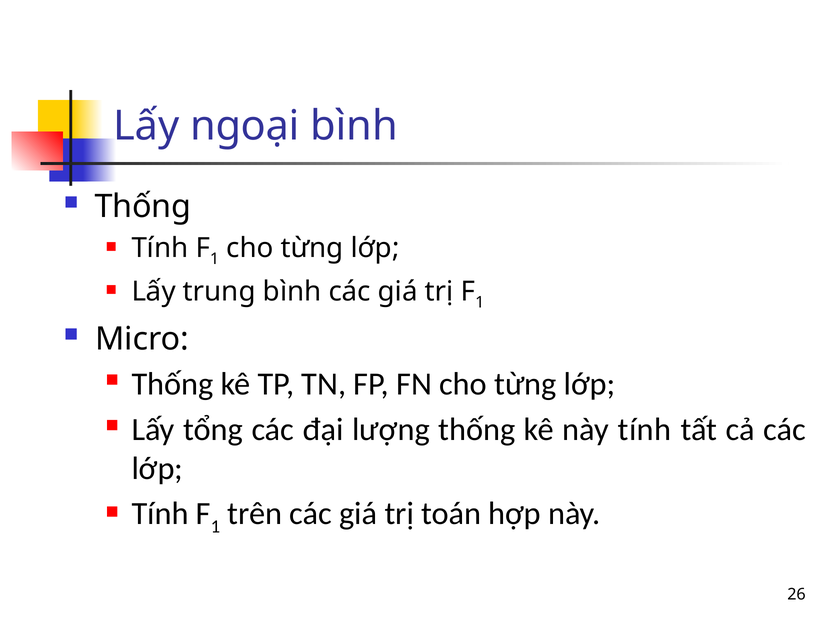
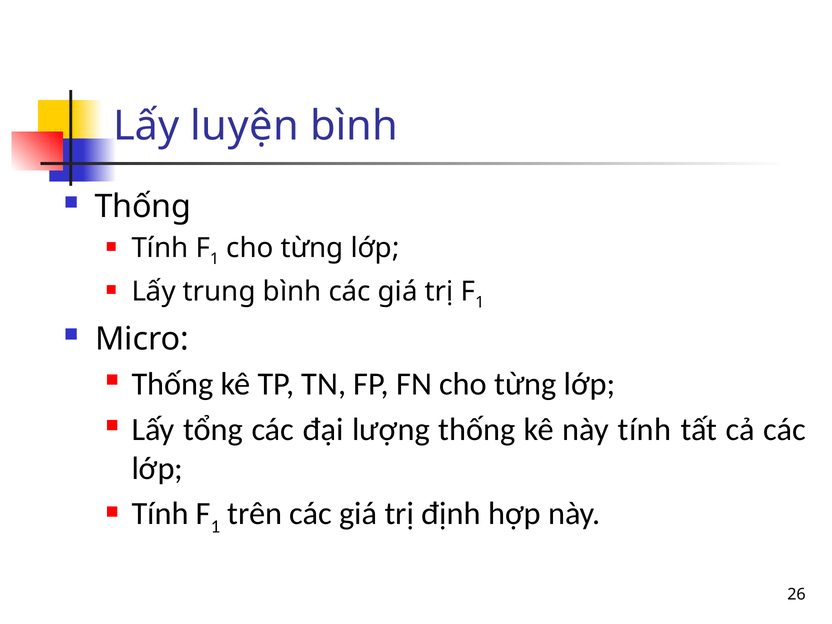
ngoại: ngoại -> luyện (245, 126)
toán: toán -> định (451, 514)
